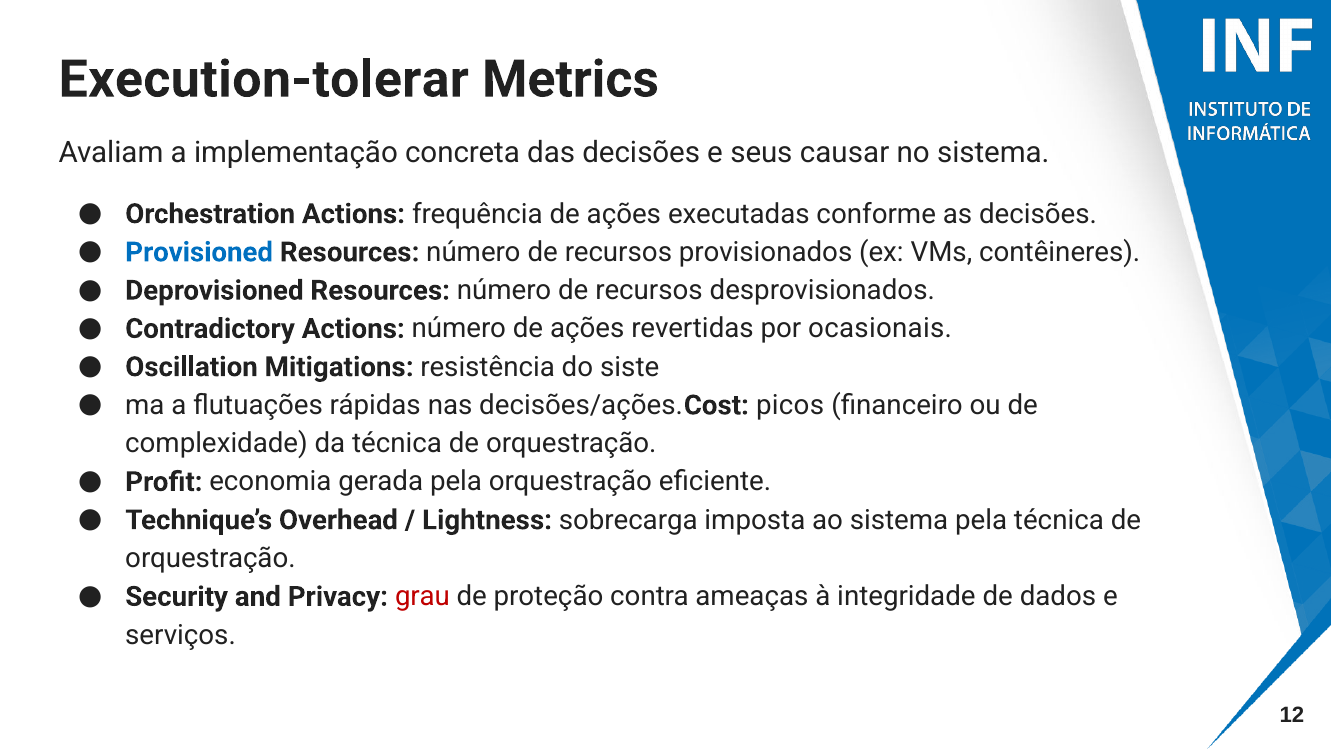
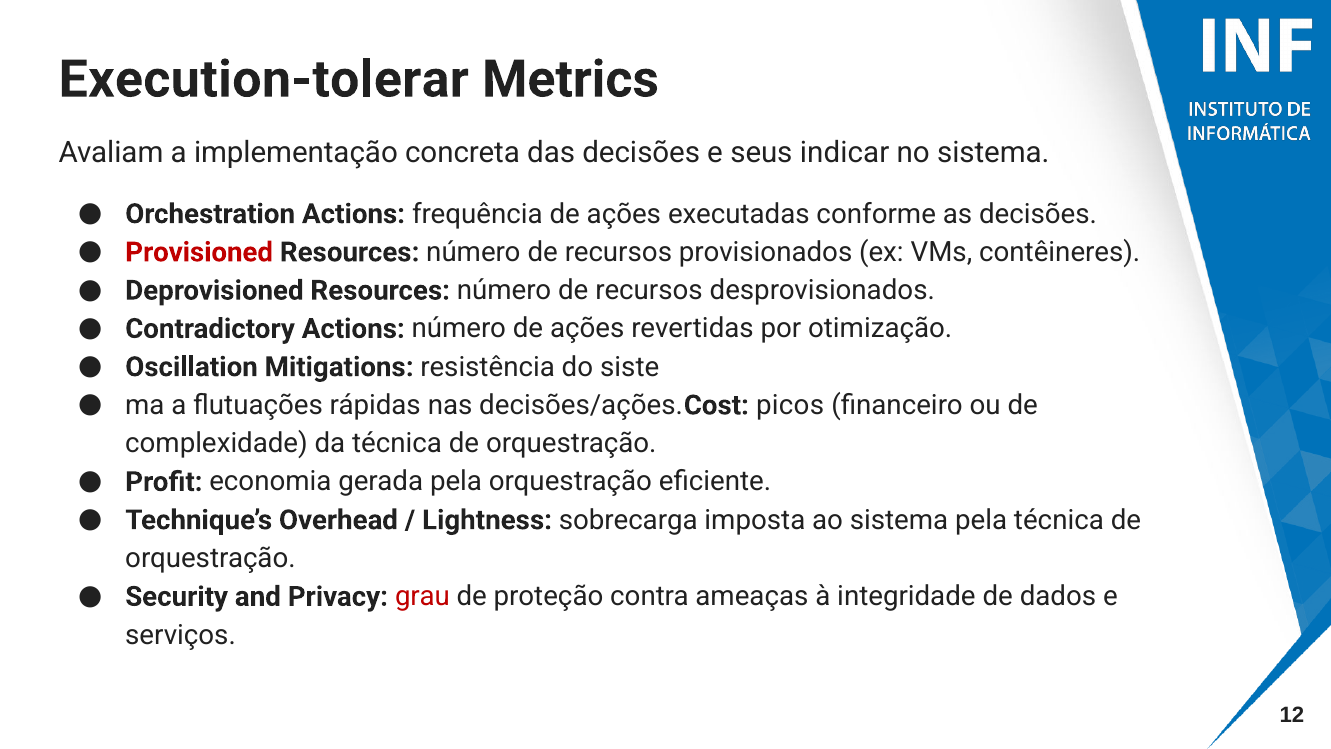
causar: causar -> indicar (845, 152)
Provisioned colour: blue -> red (199, 252)
ocasionais: ocasionais -> otimização (880, 329)
